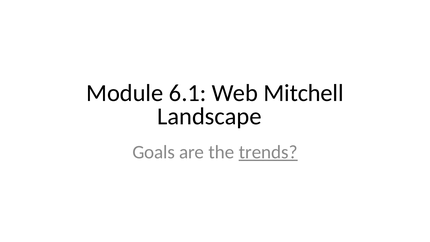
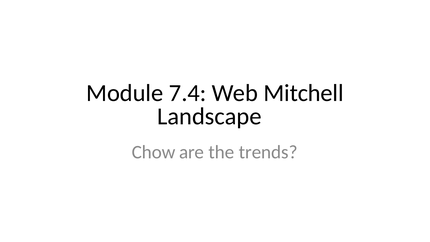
6.1: 6.1 -> 7.4 (188, 93)
Goals: Goals -> Chow (154, 152)
trends underline: present -> none (268, 152)
